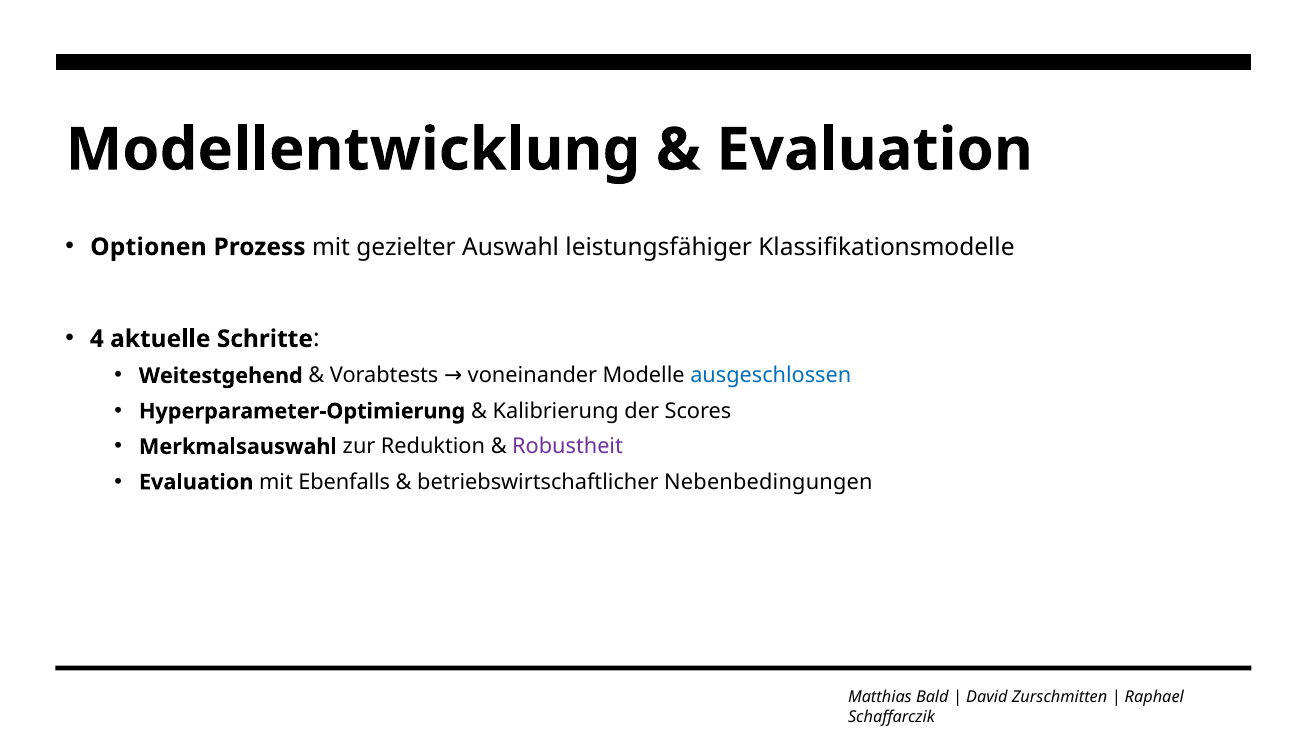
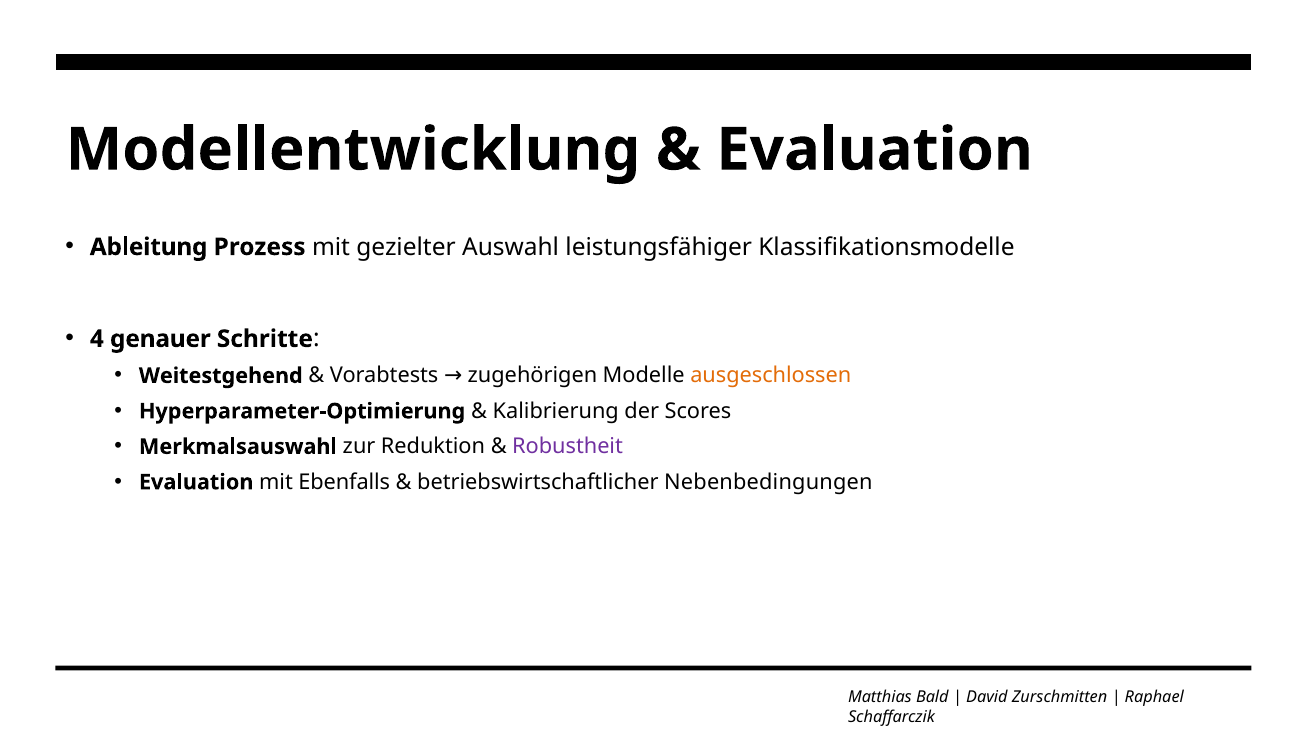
Optionen: Optionen -> Ableitung (149, 247)
aktuelle: aktuelle -> genauer (160, 339)
voneinander: voneinander -> zugehörigen (532, 376)
ausgeschlossen colour: blue -> orange (771, 376)
